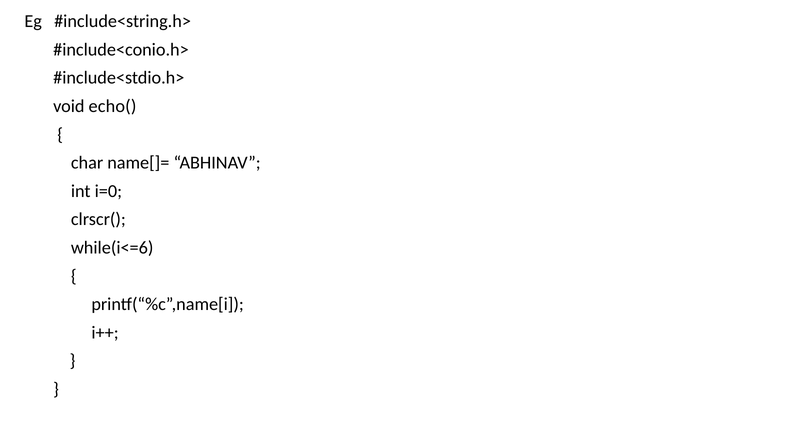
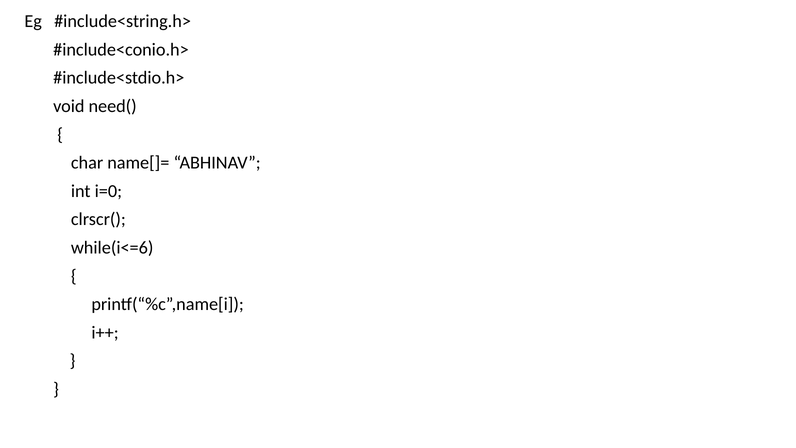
echo(: echo( -> need( (113, 106)
